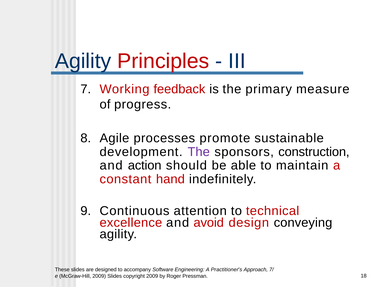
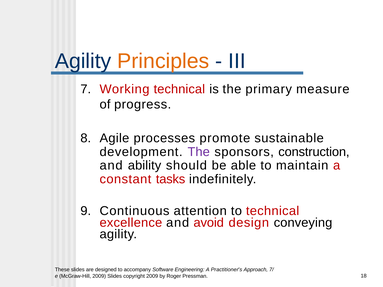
Principles colour: red -> orange (163, 61)
Working feedback: feedback -> technical (179, 89)
action: action -> ability (145, 166)
hand: hand -> tasks (171, 179)
